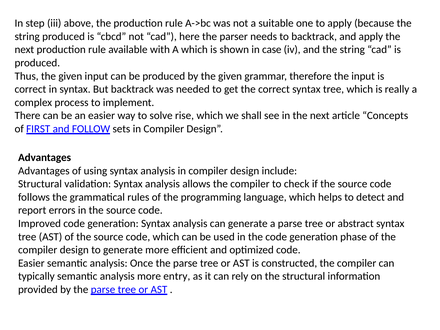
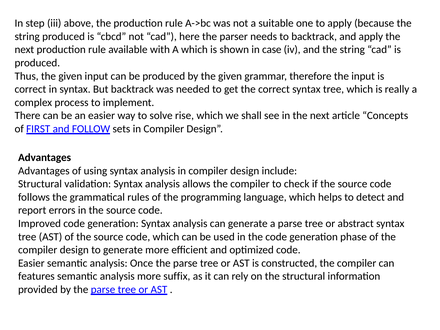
typically: typically -> features (36, 276)
entry: entry -> suffix (177, 276)
